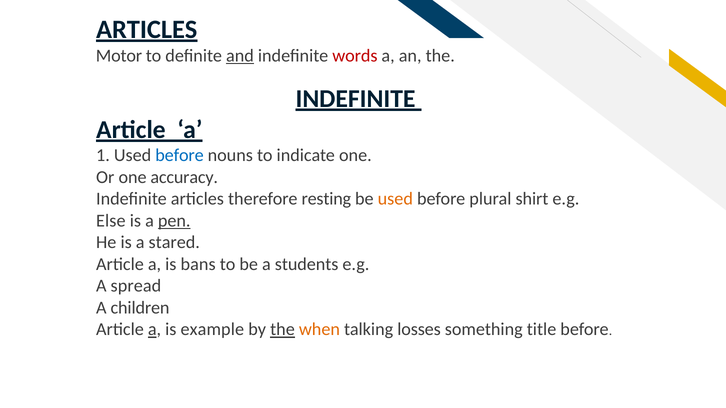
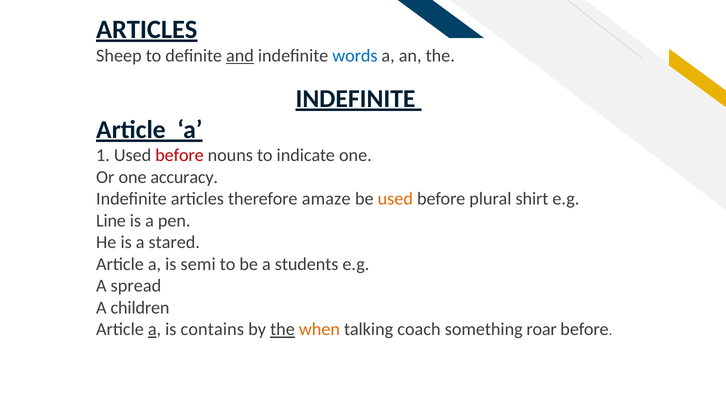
Motor: Motor -> Sheep (119, 56)
words colour: red -> blue (355, 56)
before colour: blue -> red (180, 155)
resting: resting -> amaze (326, 199)
Else: Else -> Line (111, 221)
pen underline: present -> none (174, 221)
bans: bans -> semi (198, 264)
example: example -> contains (212, 330)
losses: losses -> coach (419, 330)
title: title -> roar (542, 330)
